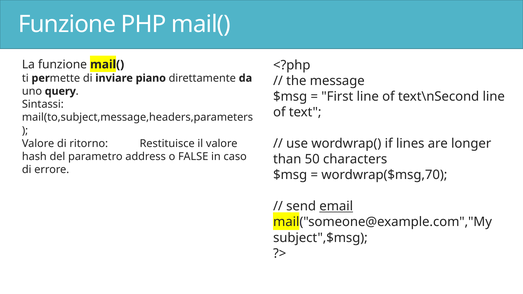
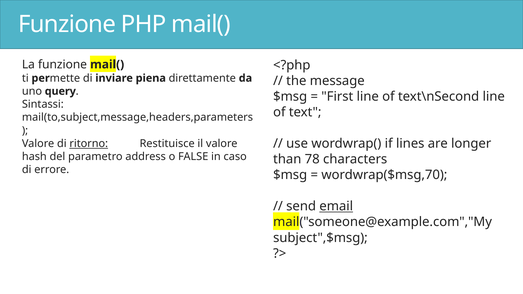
piano: piano -> piena (151, 78)
ritorno underline: none -> present (89, 144)
50: 50 -> 78 (312, 159)
